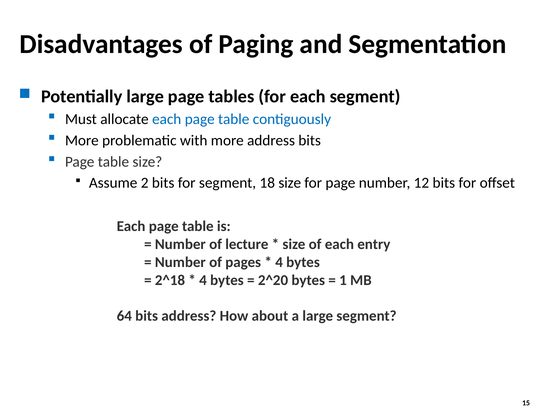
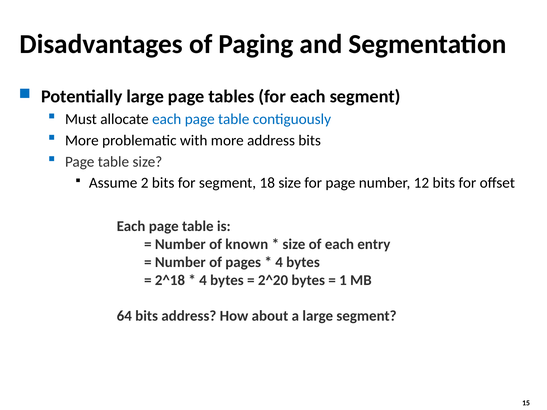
lecture: lecture -> known (247, 244)
